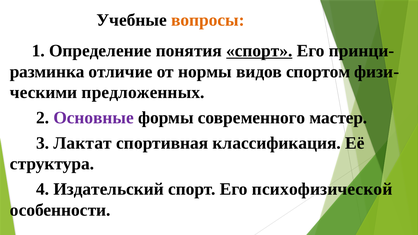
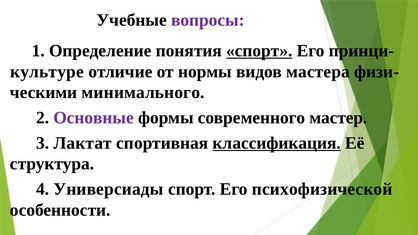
вопросы colour: orange -> purple (208, 20)
разминка: разминка -> культуре (47, 72)
спортом: спортом -> мастера (318, 72)
предложенных: предложенных -> минимального (143, 93)
классификация underline: none -> present (277, 143)
Издательский: Издательский -> Универсиады (108, 189)
